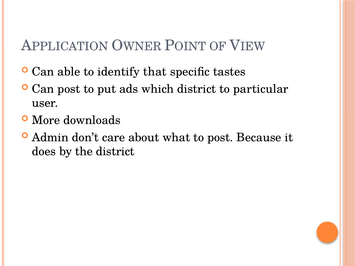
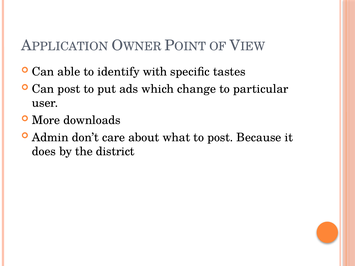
that: that -> with (155, 72)
which district: district -> change (197, 89)
